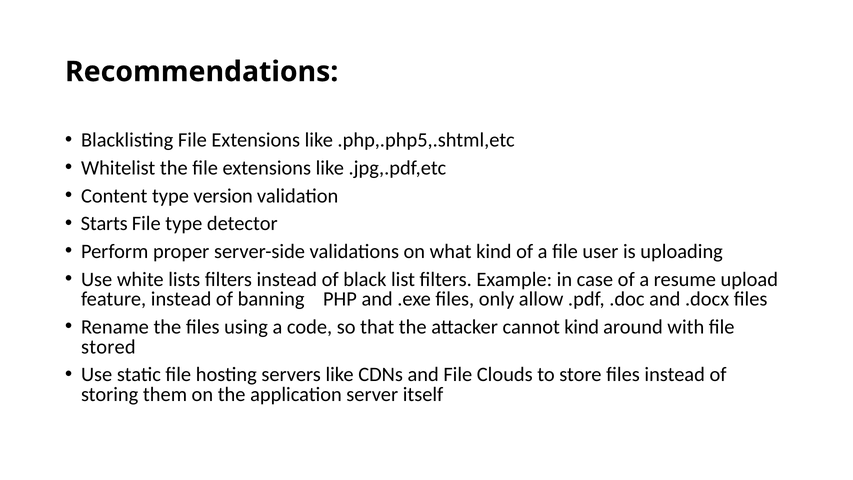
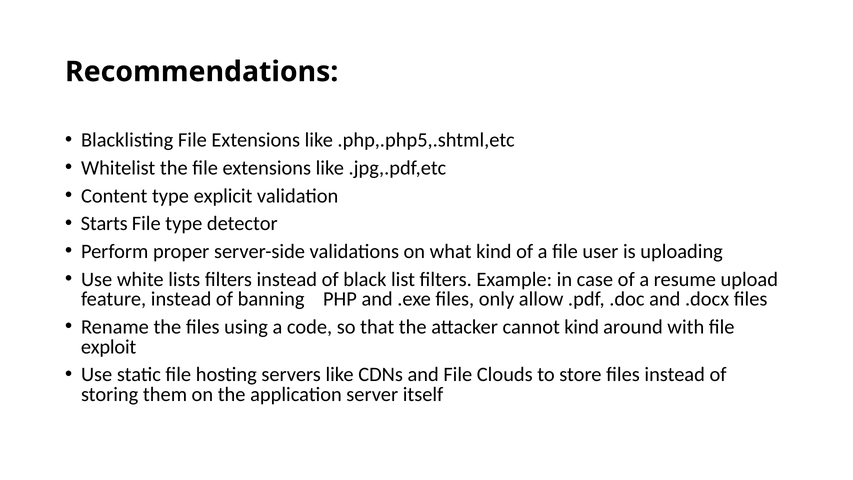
version: version -> explicit (223, 196)
stored: stored -> exploit (109, 347)
